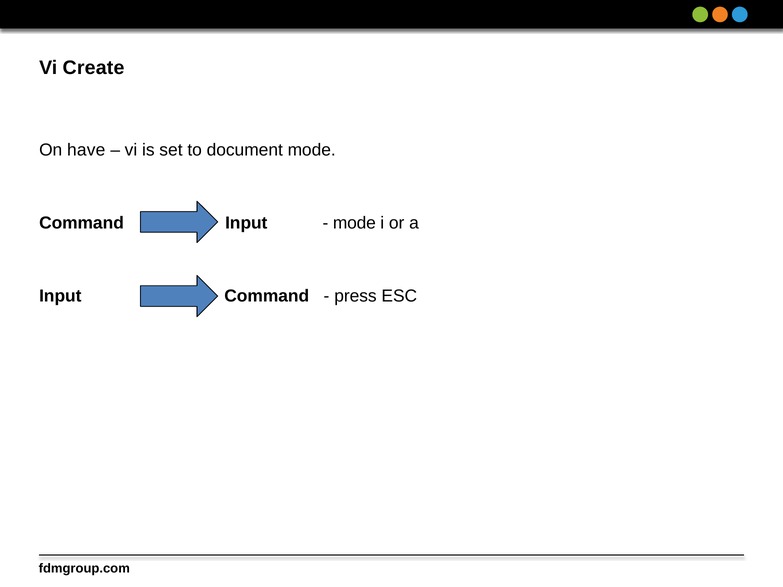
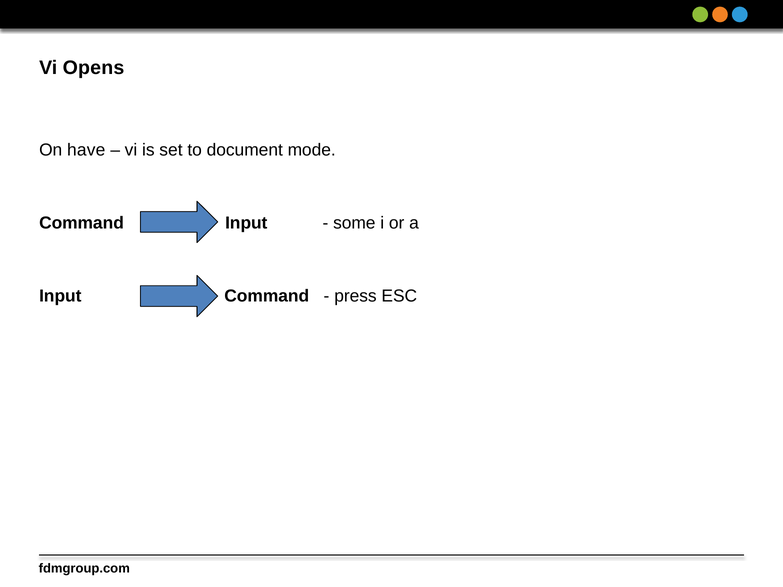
Create: Create -> Opens (94, 68)
mode: mode -> some (354, 223)
